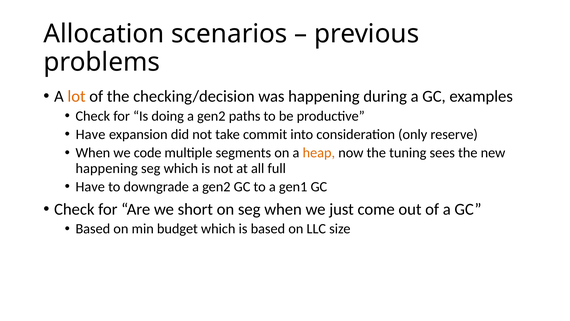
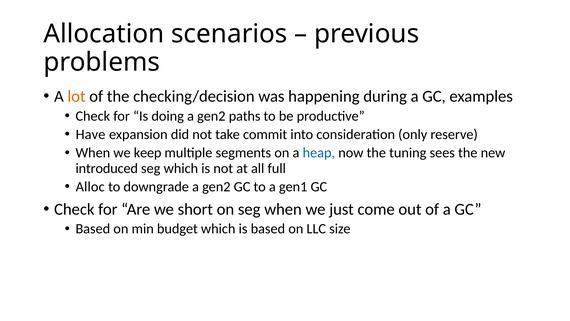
code: code -> keep (148, 153)
heap colour: orange -> blue (319, 153)
happening: happening -> introduced (107, 168)
Have: Have -> Alloc (90, 186)
